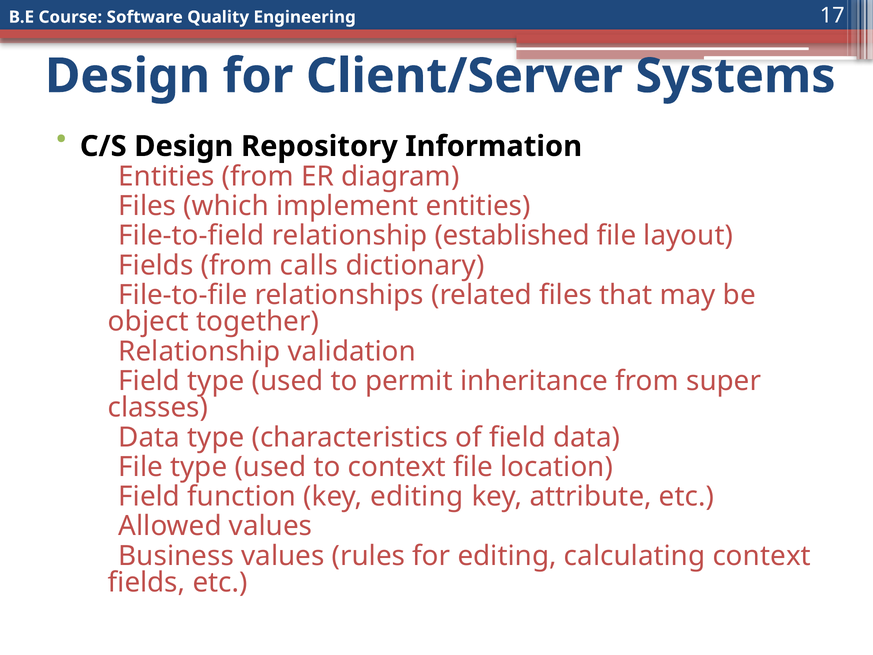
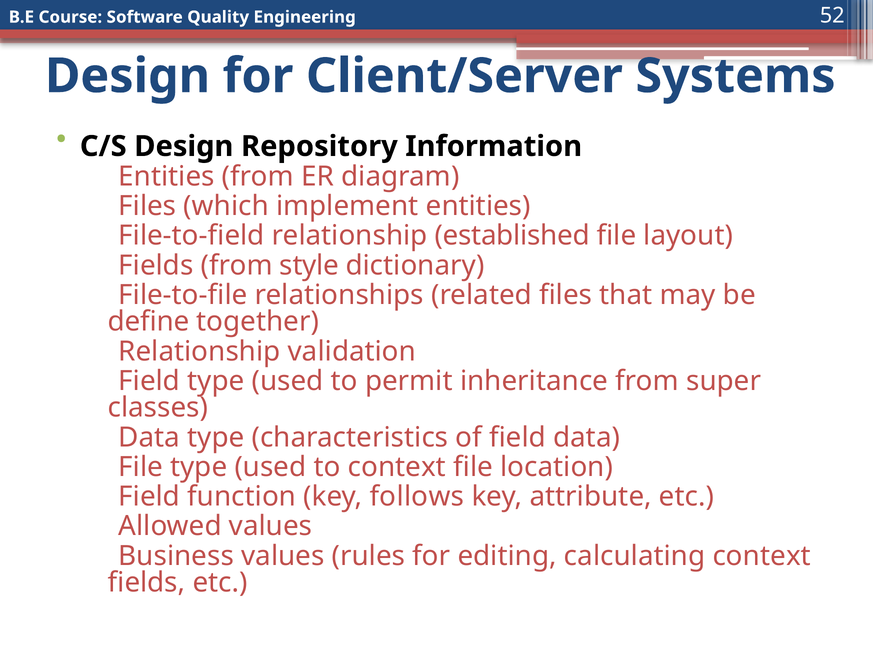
17: 17 -> 52 (832, 16)
calls: calls -> style (309, 265)
object: object -> define (149, 322)
key editing: editing -> follows (417, 496)
